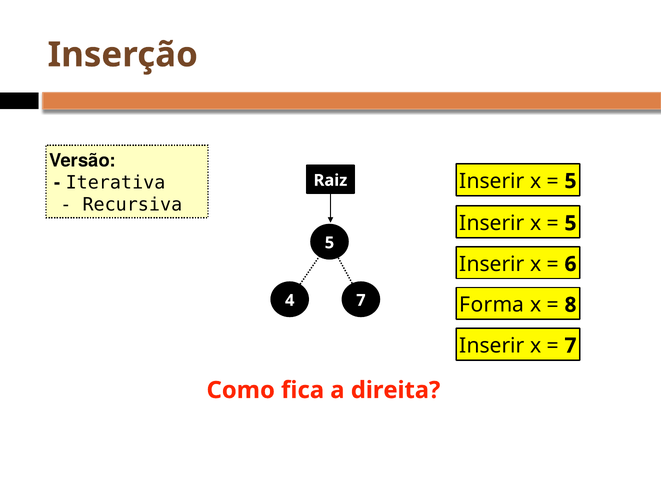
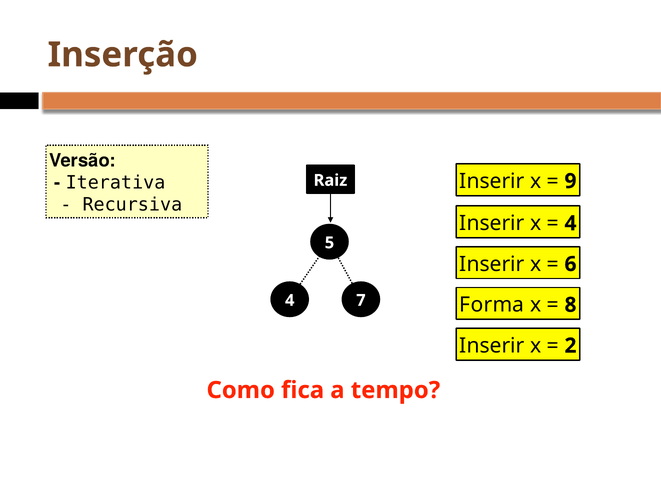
5: 5 -> 9 (570, 181)
5: 5 -> 4 (570, 223)
7: 7 -> 2 (570, 345)
direita: direita -> tempo (395, 390)
